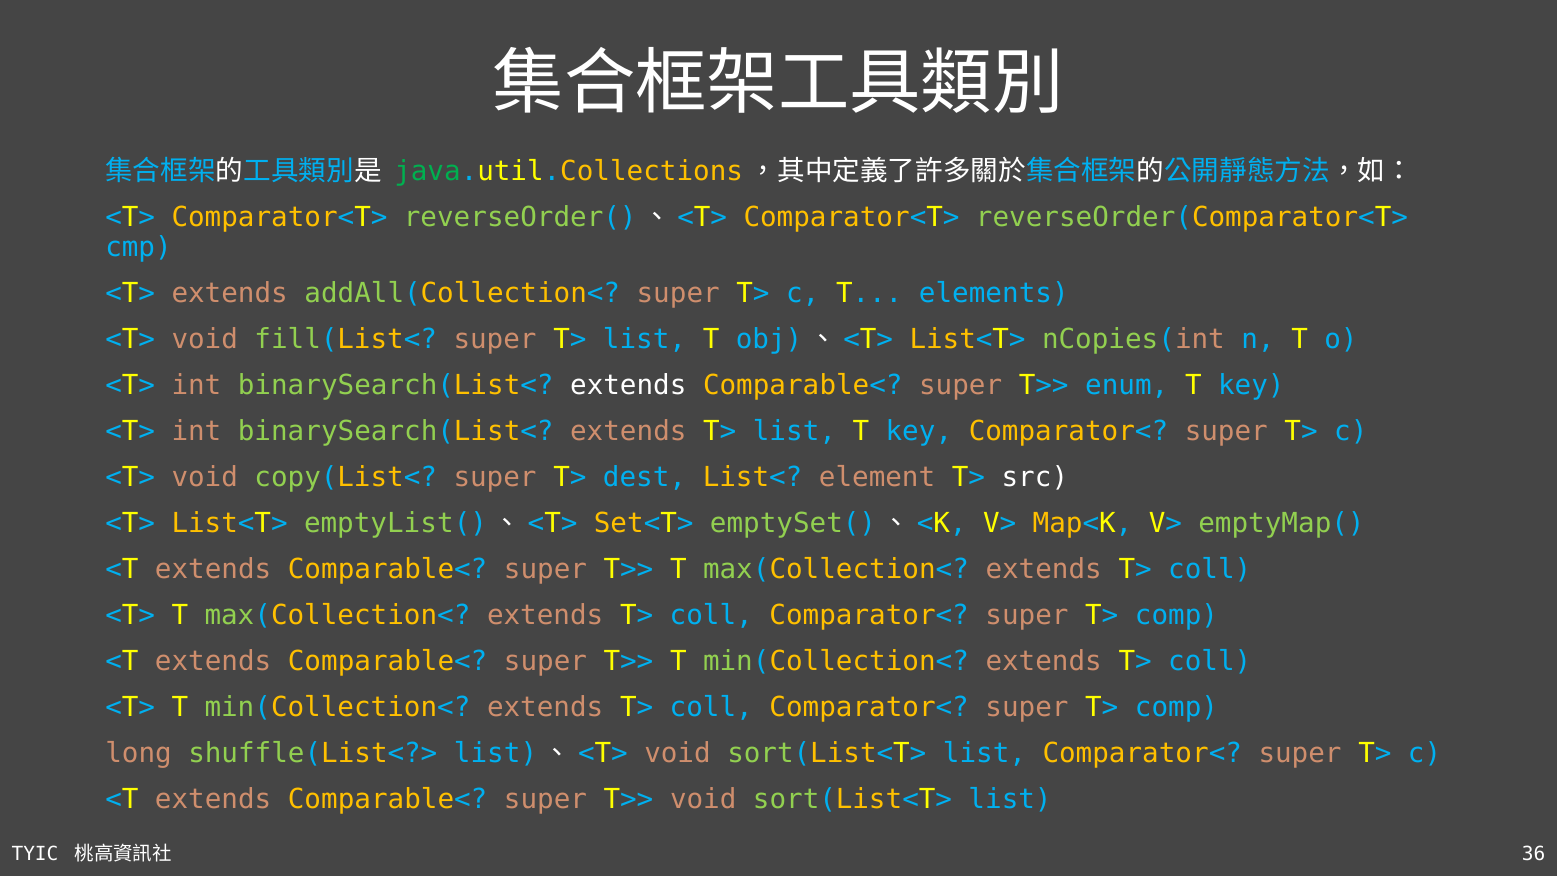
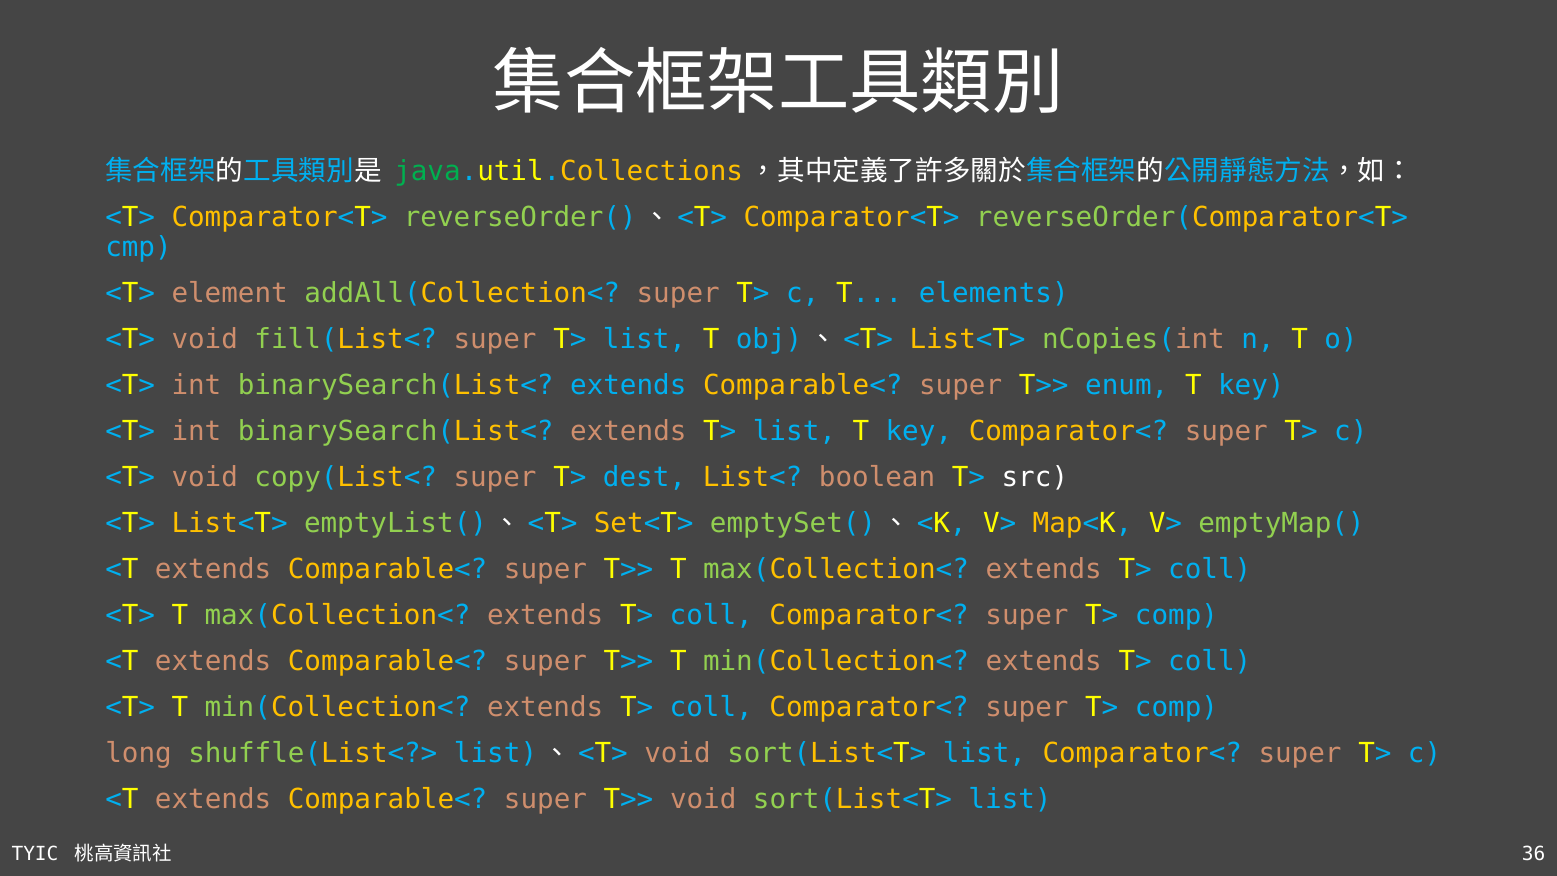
<T> extends: extends -> element (230, 293)
extends colour: white -> light blue (628, 385)
element: element -> boolean (877, 477)
